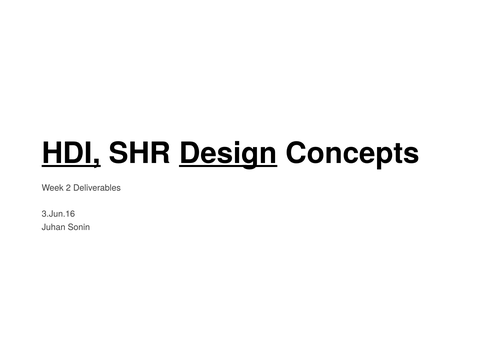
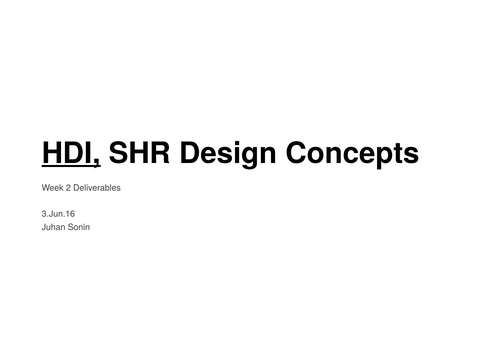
Design underline: present -> none (228, 153)
